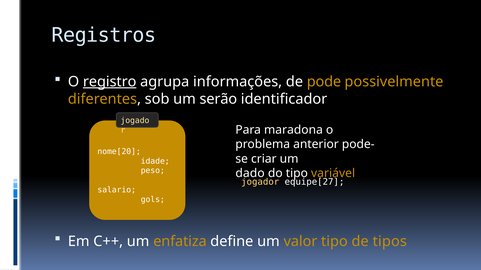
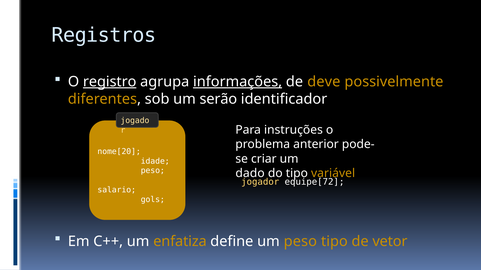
informações underline: none -> present (238, 82)
pode: pode -> deve (324, 82)
maradona: maradona -> instruções (293, 130)
equipe[27: equipe[27 -> equipe[72 (314, 182)
um valor: valor -> peso (300, 242)
tipos: tipos -> vetor (390, 242)
